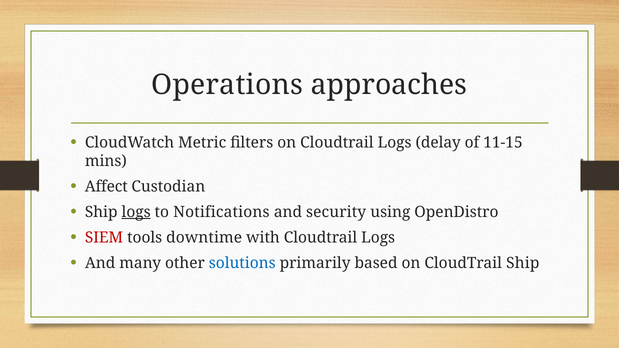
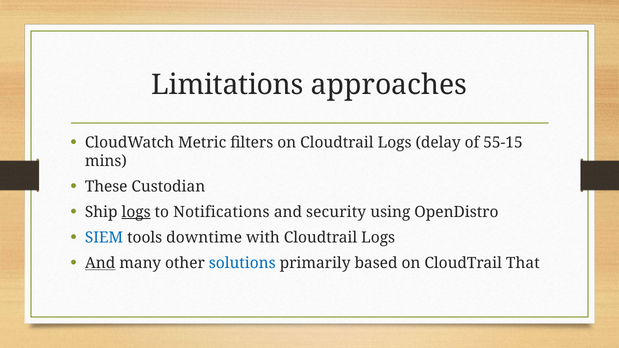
Operations: Operations -> Limitations (228, 85)
11-15: 11-15 -> 55-15 (503, 143)
Affect: Affect -> These (106, 187)
SIEM colour: red -> blue (104, 238)
And underline: none -> present (100, 263)
CloudTrail Ship: Ship -> That (523, 263)
